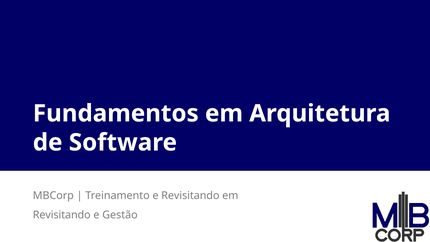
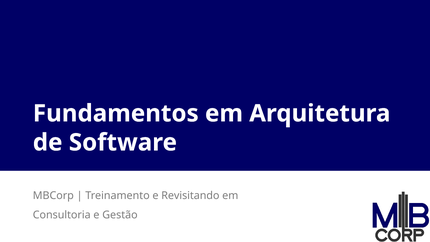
Revisitando: Revisitando -> Consultoria (62, 215)
